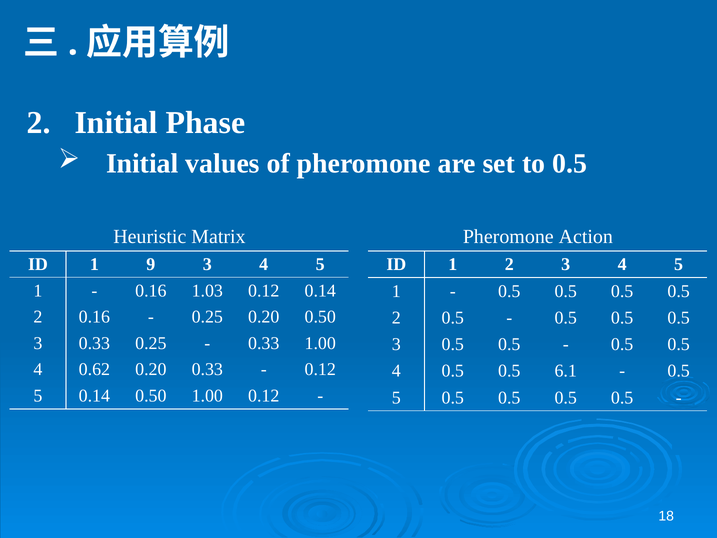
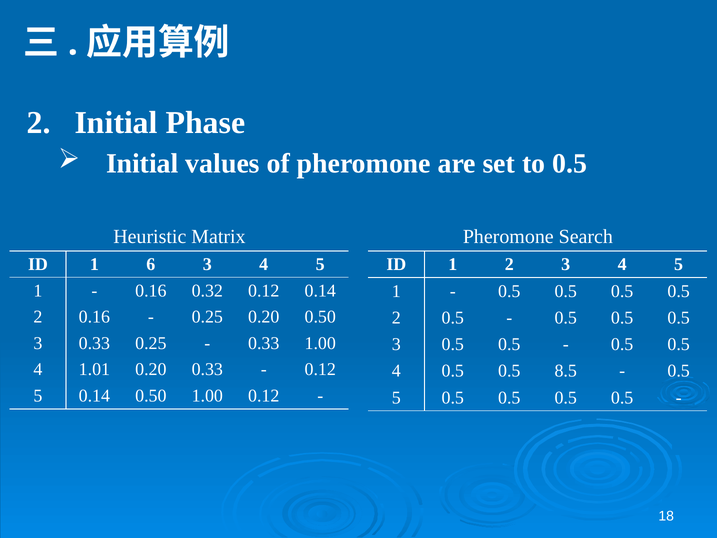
Action: Action -> Search (586, 236)
9: 9 -> 6 (151, 264)
1.03: 1.03 -> 0.32 (207, 290)
0.62: 0.62 -> 1.01 (94, 369)
6.1: 6.1 -> 8.5 (566, 371)
